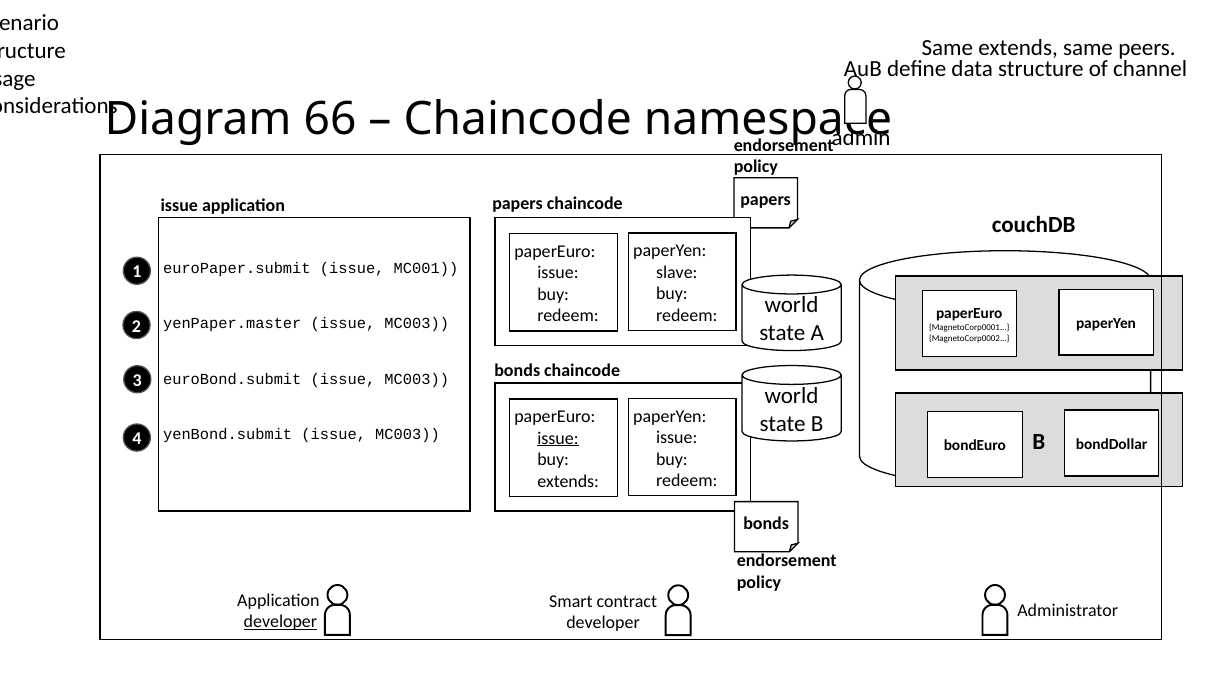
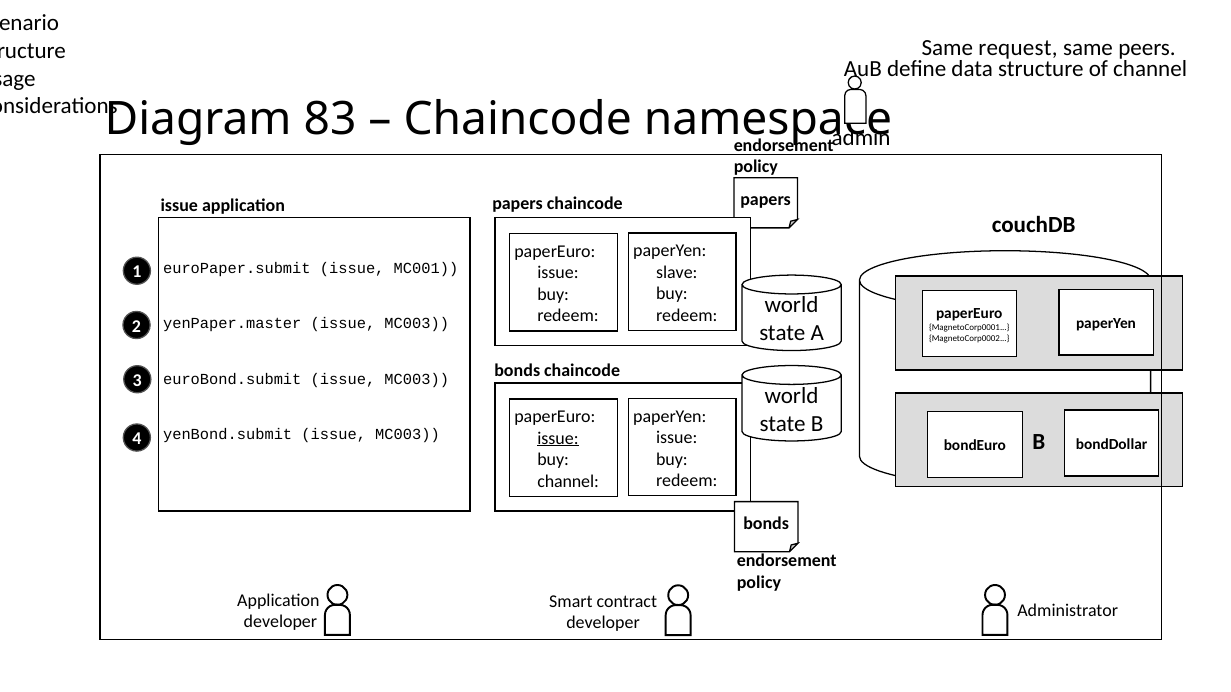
Same extends: extends -> request (1018, 48)
66: 66 -> 83 (330, 119)
extends: extends -> channel (568, 482)
developer underline: present -> none (280, 622)
